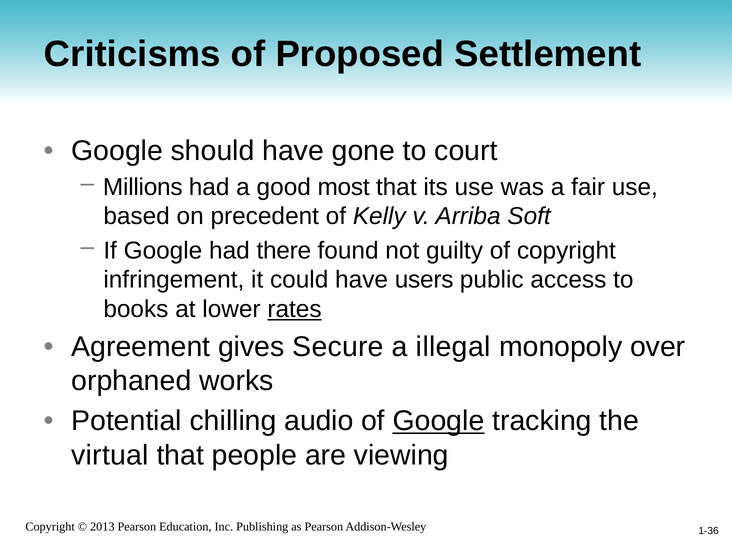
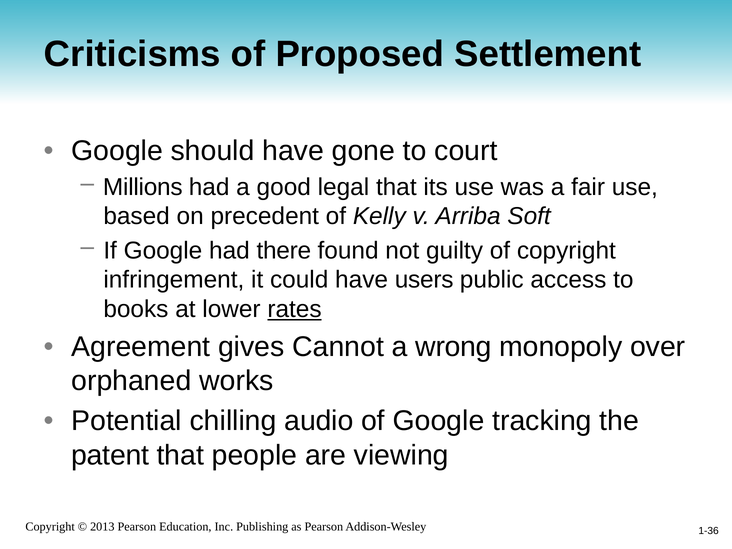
most: most -> legal (343, 187)
Secure: Secure -> Cannot (338, 347)
illegal: illegal -> wrong (454, 347)
Google underline: present -> none (438, 421)
virtual: virtual -> patent (110, 455)
